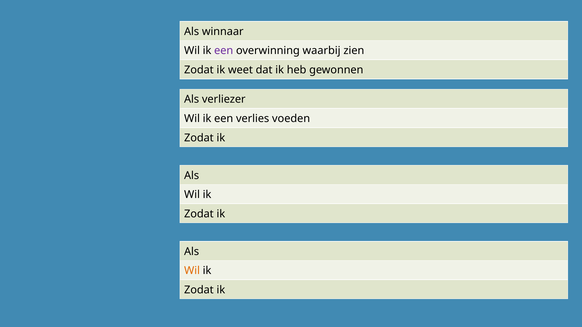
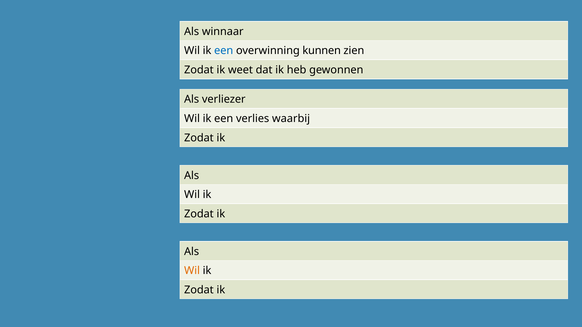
een colour: purple -> blue (224, 51)
waarbij: waarbij -> kunnen (322, 51)
voeden: voeden -> waarbij (291, 119)
